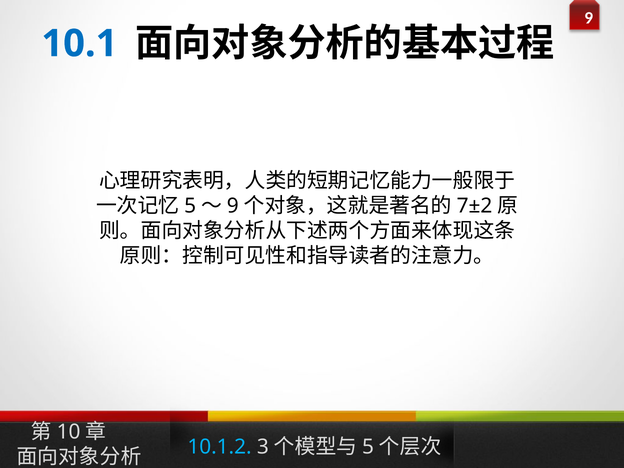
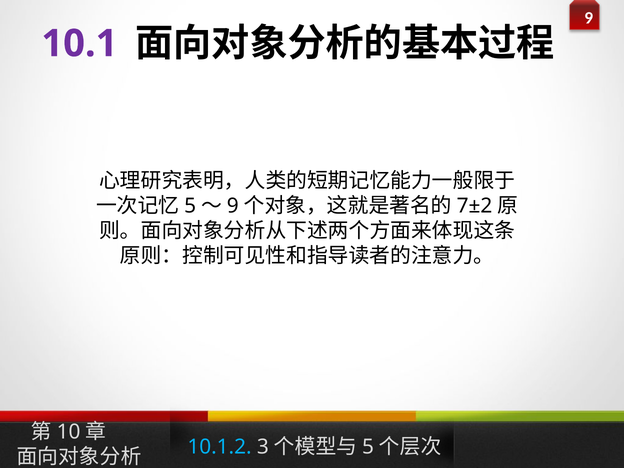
10.1 colour: blue -> purple (79, 44)
